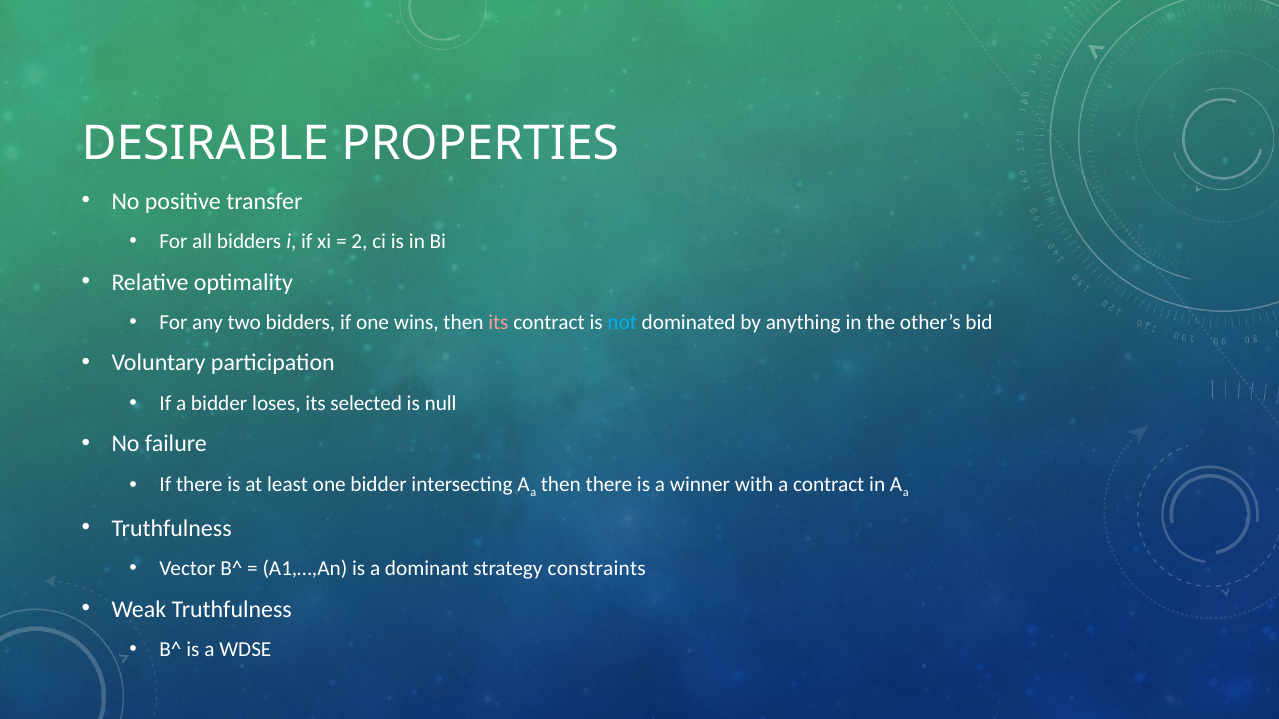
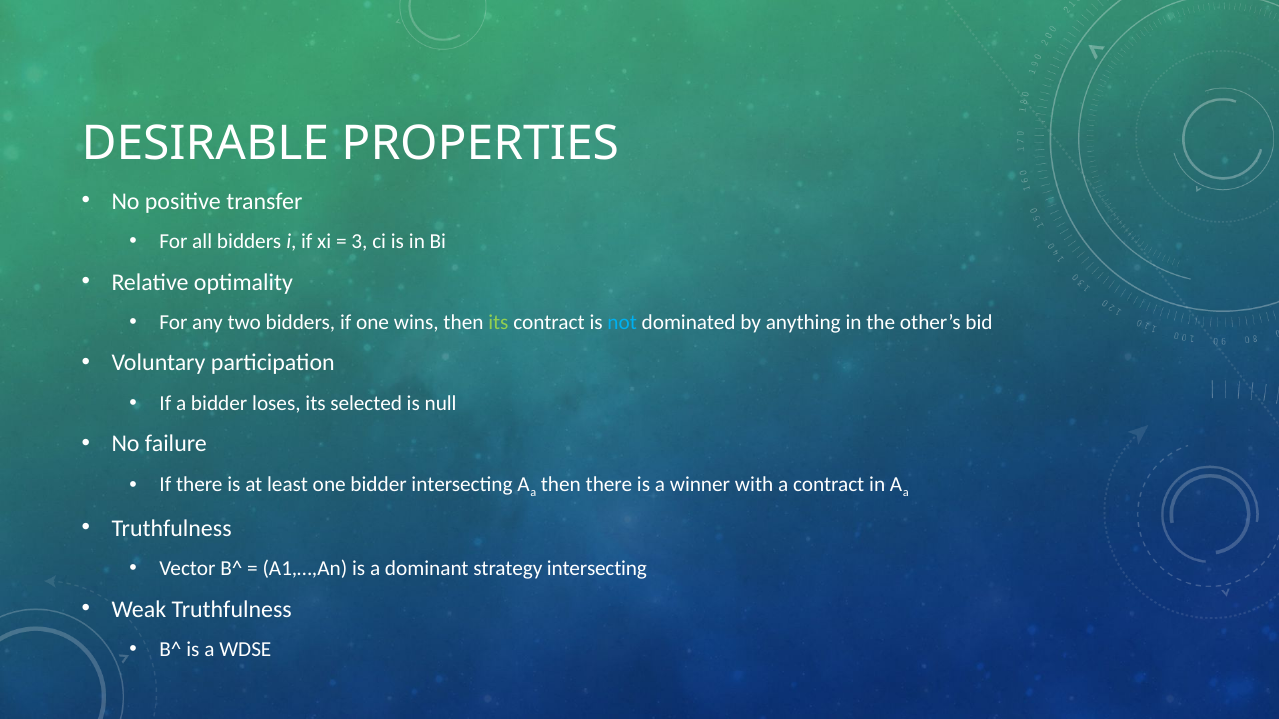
2: 2 -> 3 (359, 242)
its colour: pink -> light green (498, 323)
strategy constraints: constraints -> intersecting (597, 569)
